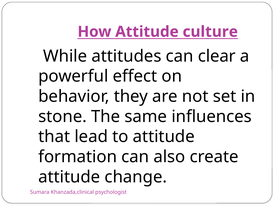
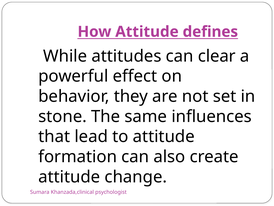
culture: culture -> defines (210, 32)
